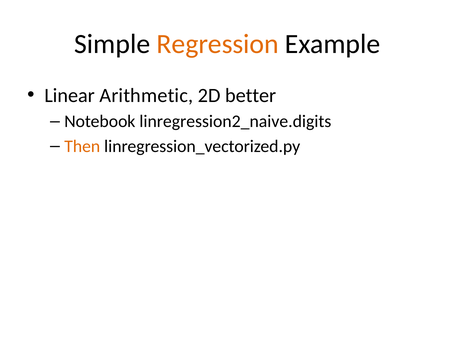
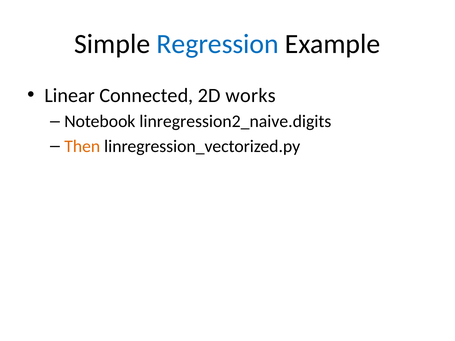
Regression colour: orange -> blue (218, 44)
Arithmetic: Arithmetic -> Connected (146, 95)
better: better -> works (251, 95)
